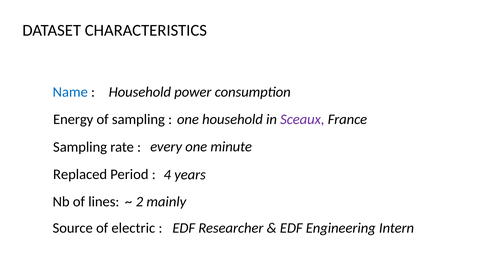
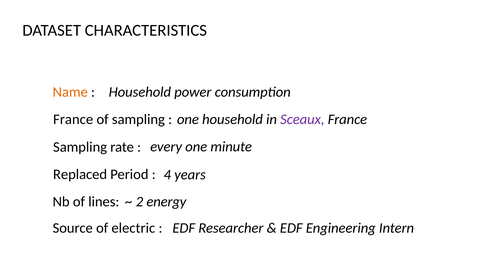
Name colour: blue -> orange (70, 92)
Energy: Energy -> France (73, 120)
mainly: mainly -> energy (166, 202)
